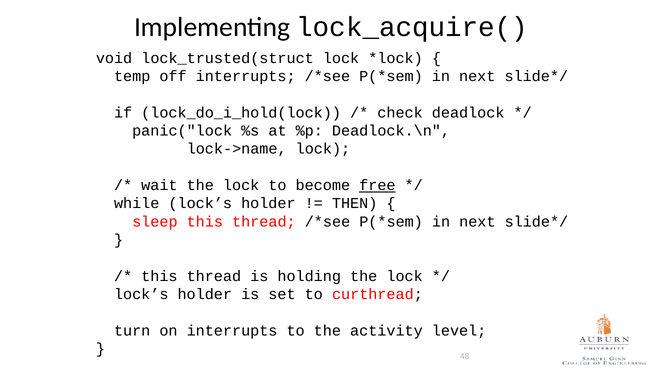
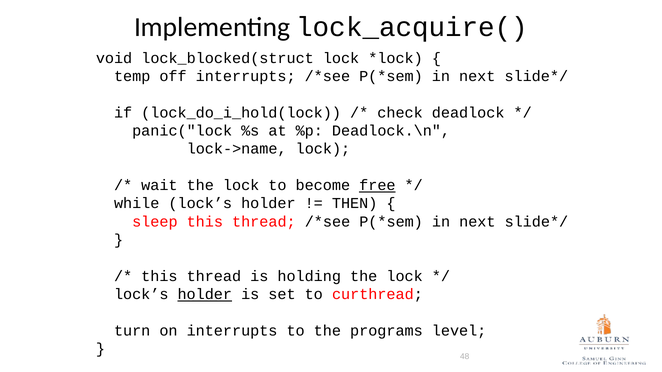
lock_trusted(struct: lock_trusted(struct -> lock_blocked(struct (228, 58)
holder underline: none -> present (205, 295)
activity: activity -> programs (386, 331)
